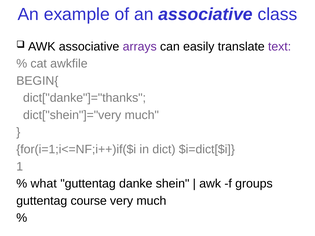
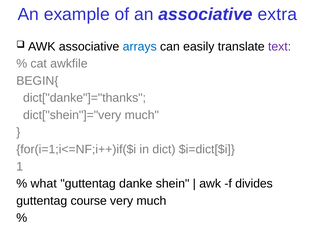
class: class -> extra (277, 14)
arrays colour: purple -> blue (140, 47)
groups: groups -> divides (254, 184)
